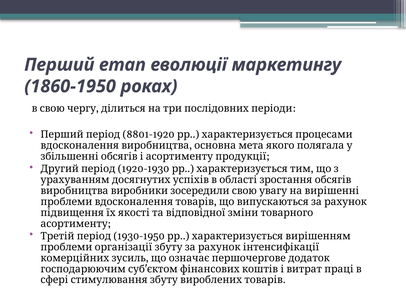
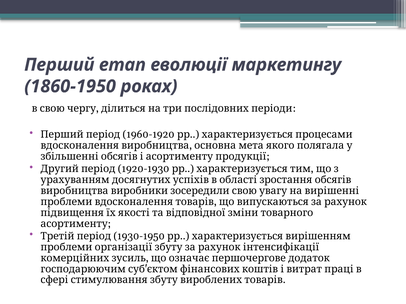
8801-1920: 8801-1920 -> 1960-1920 (149, 135)
